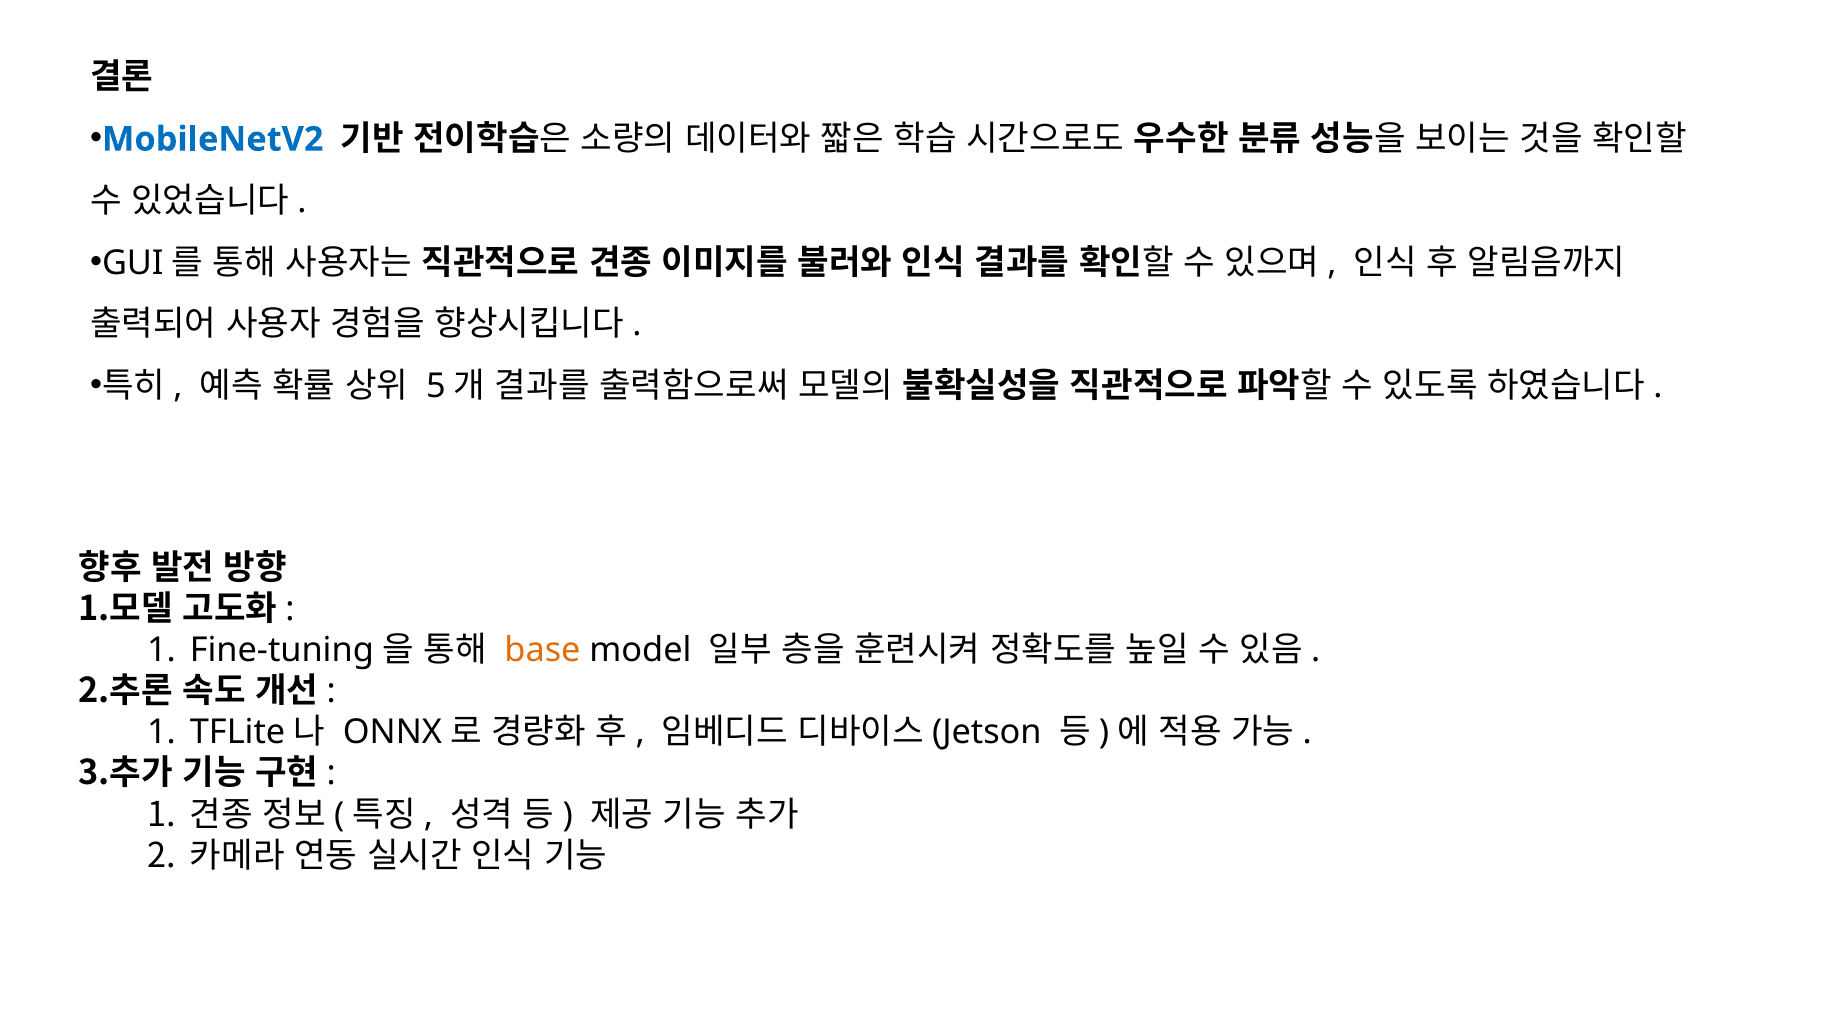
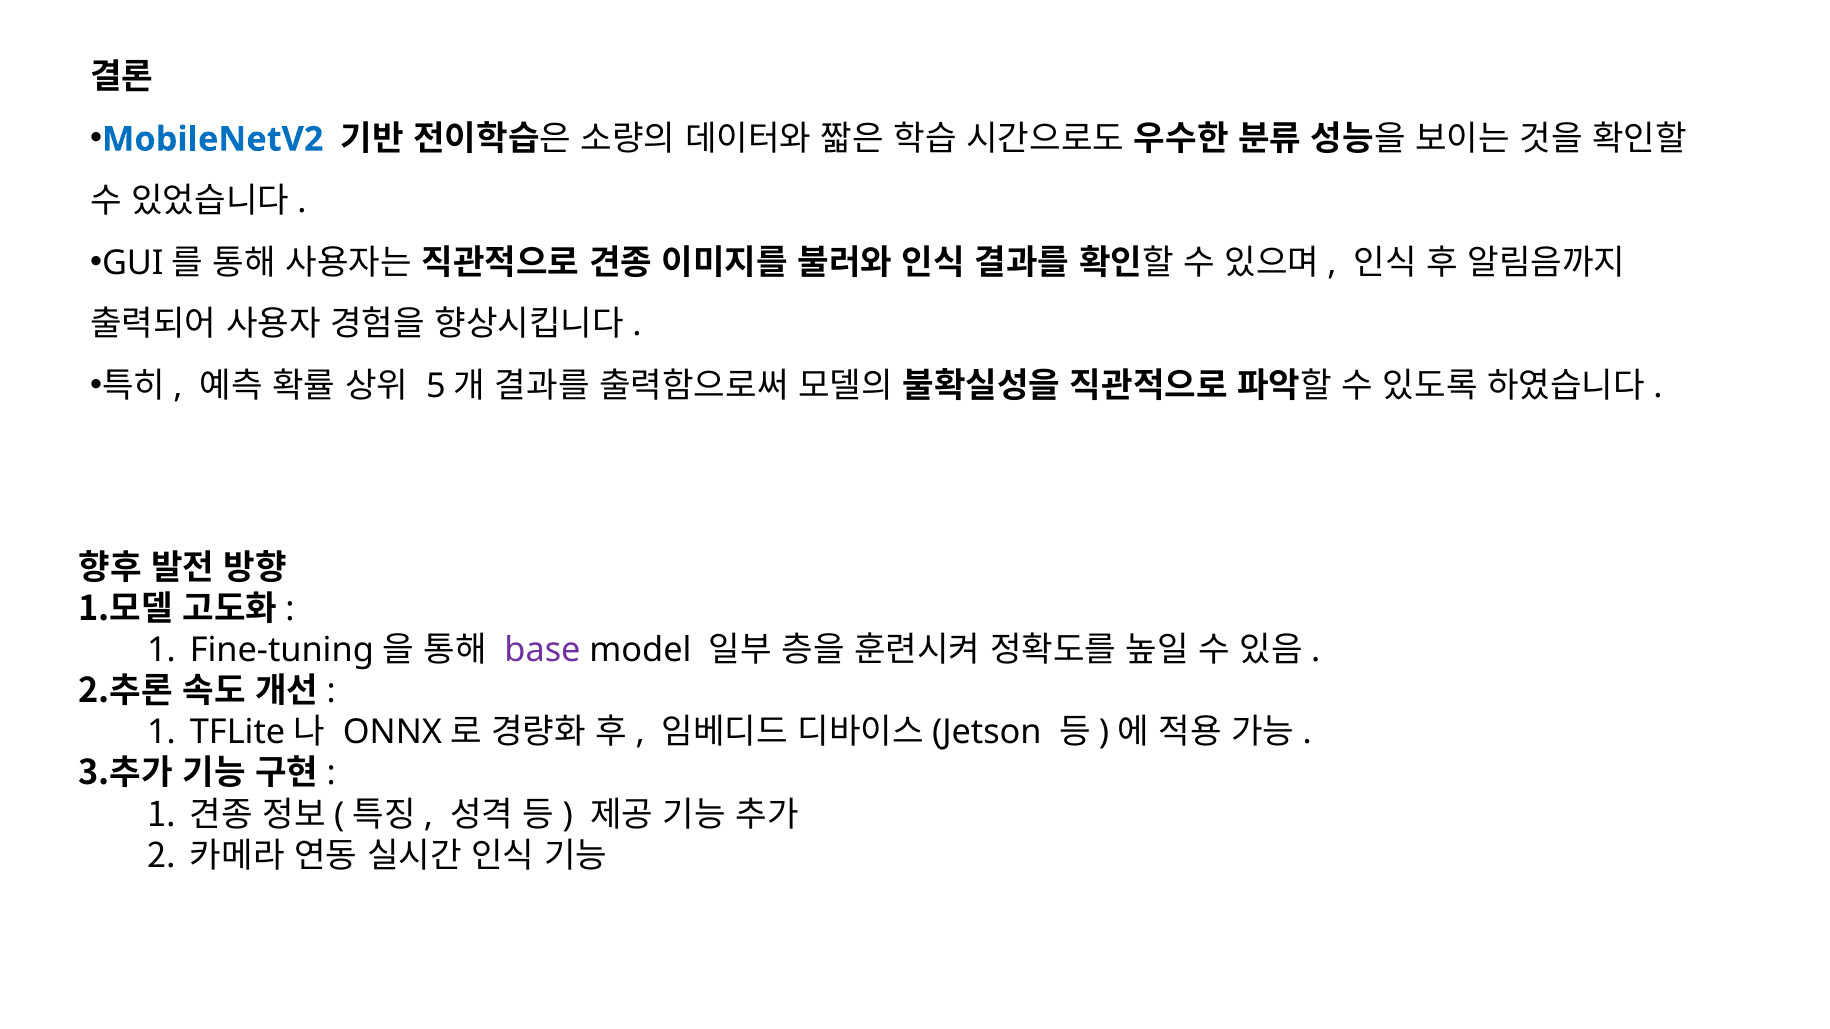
base colour: orange -> purple (543, 650)
